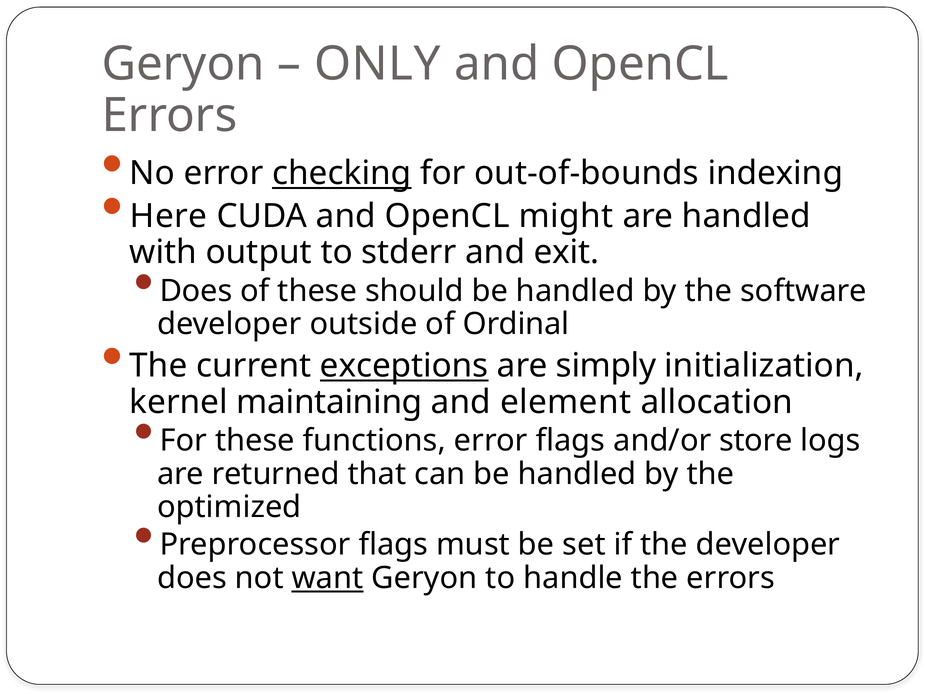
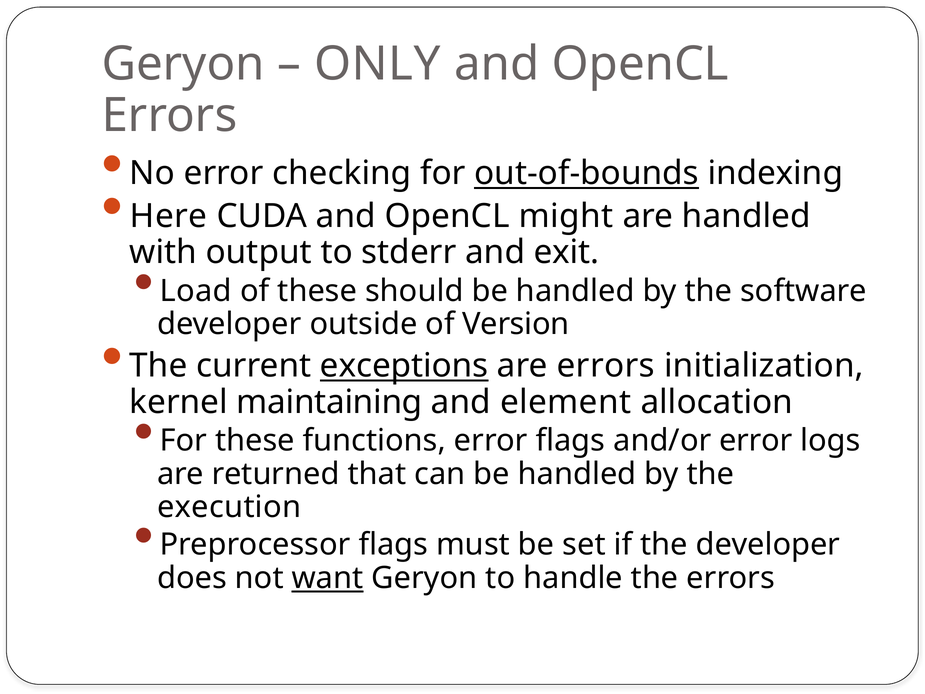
checking underline: present -> none (342, 173)
out-of-bounds underline: none -> present (587, 173)
Does: Does -> Load (196, 291)
Ordinal: Ordinal -> Version (516, 324)
are simply: simply -> errors (606, 366)
and/or store: store -> error (756, 440)
optimized: optimized -> execution (229, 507)
